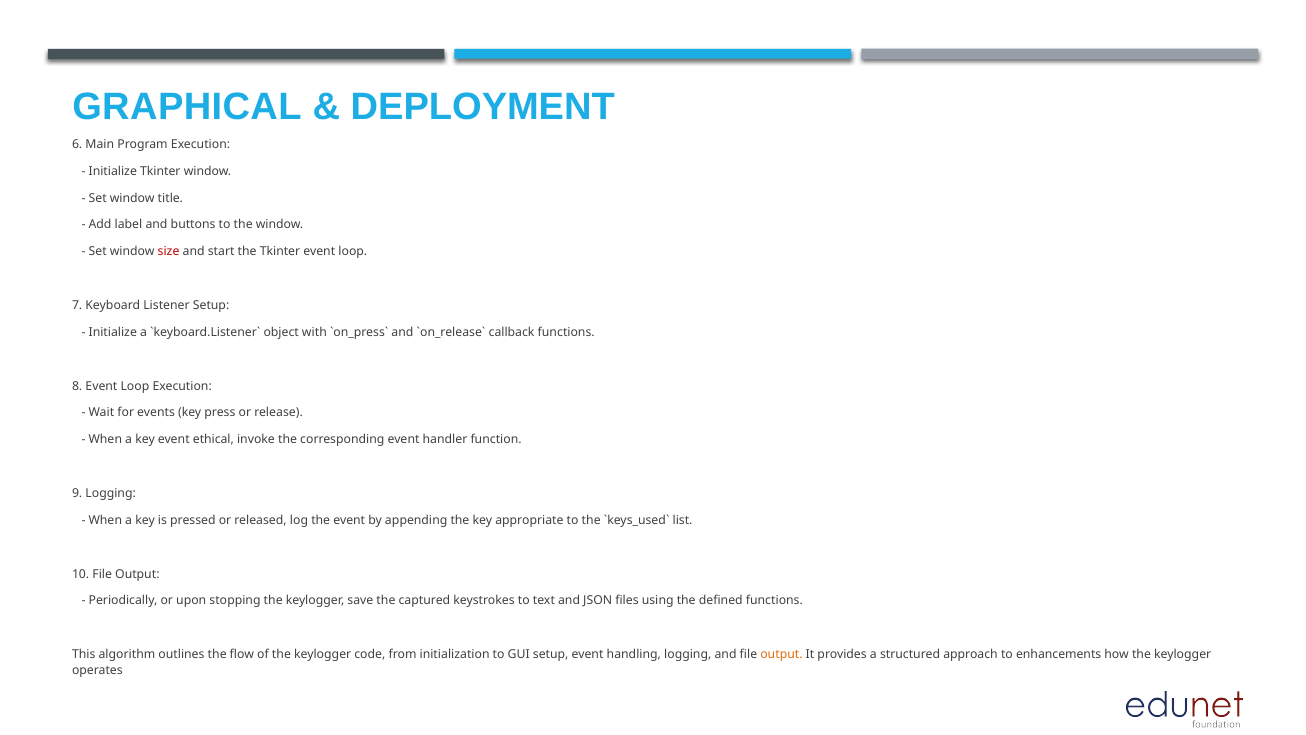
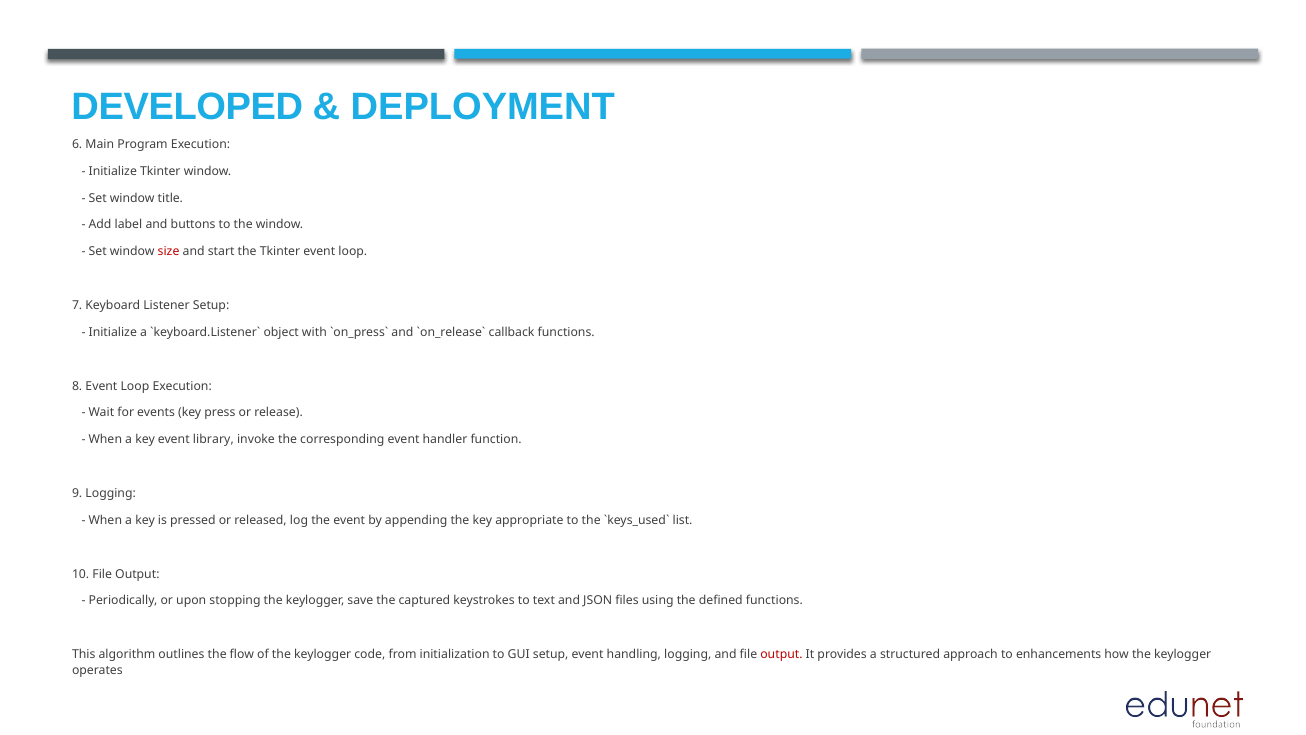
GRAPHICAL: GRAPHICAL -> DEVELOPED (187, 107)
ethical: ethical -> library (213, 439)
output colour: orange -> red (781, 654)
